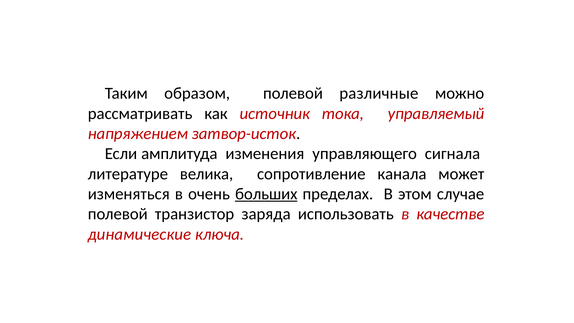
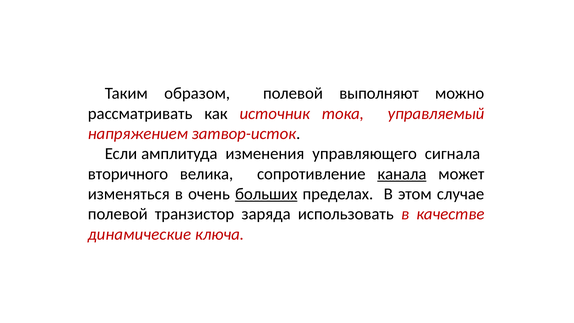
различные: различные -> выполняют (379, 93)
литературе: литературе -> вторичного (128, 174)
канала underline: none -> present (402, 174)
